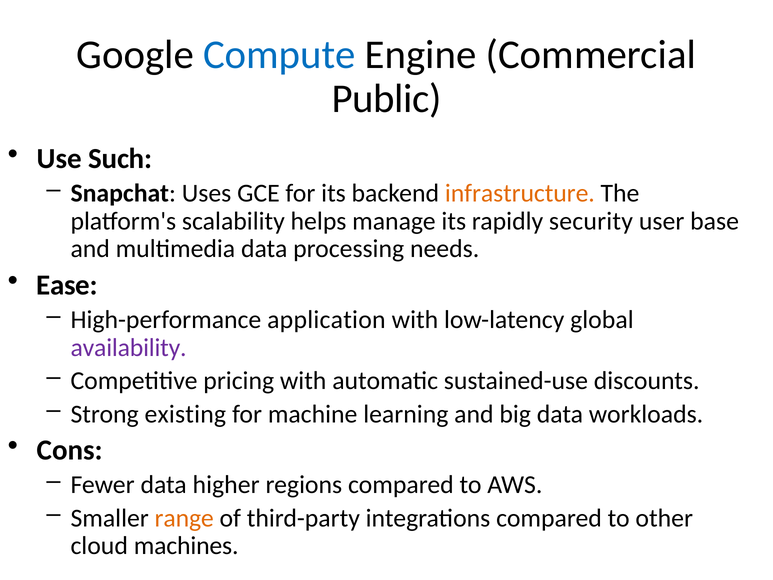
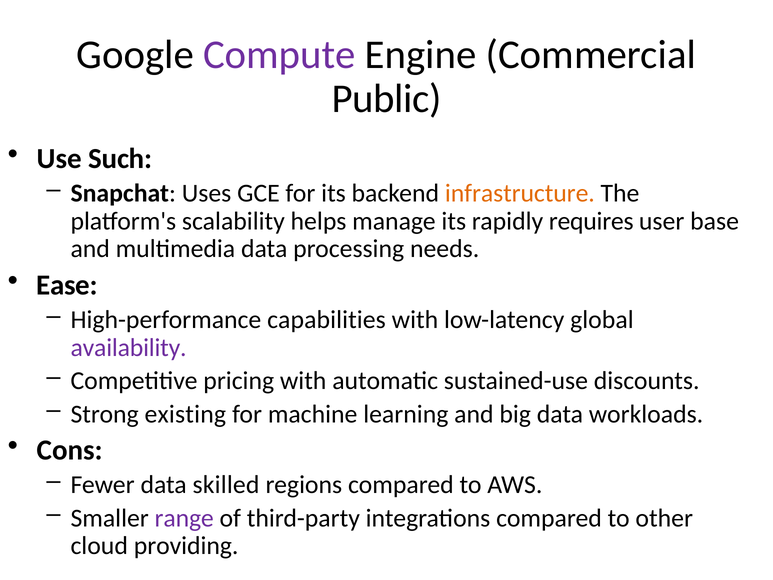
Compute colour: blue -> purple (279, 55)
security: security -> requires (591, 221)
application: application -> capabilities (326, 320)
higher: higher -> skilled (226, 485)
range colour: orange -> purple (184, 518)
machines: machines -> providing (186, 546)
